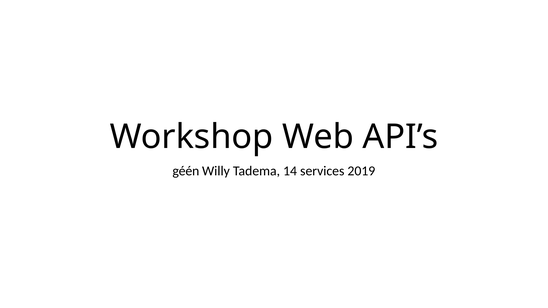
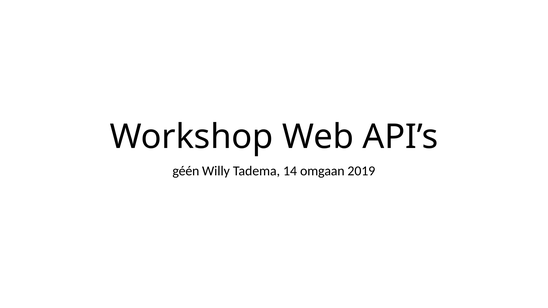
services: services -> omgaan (322, 171)
